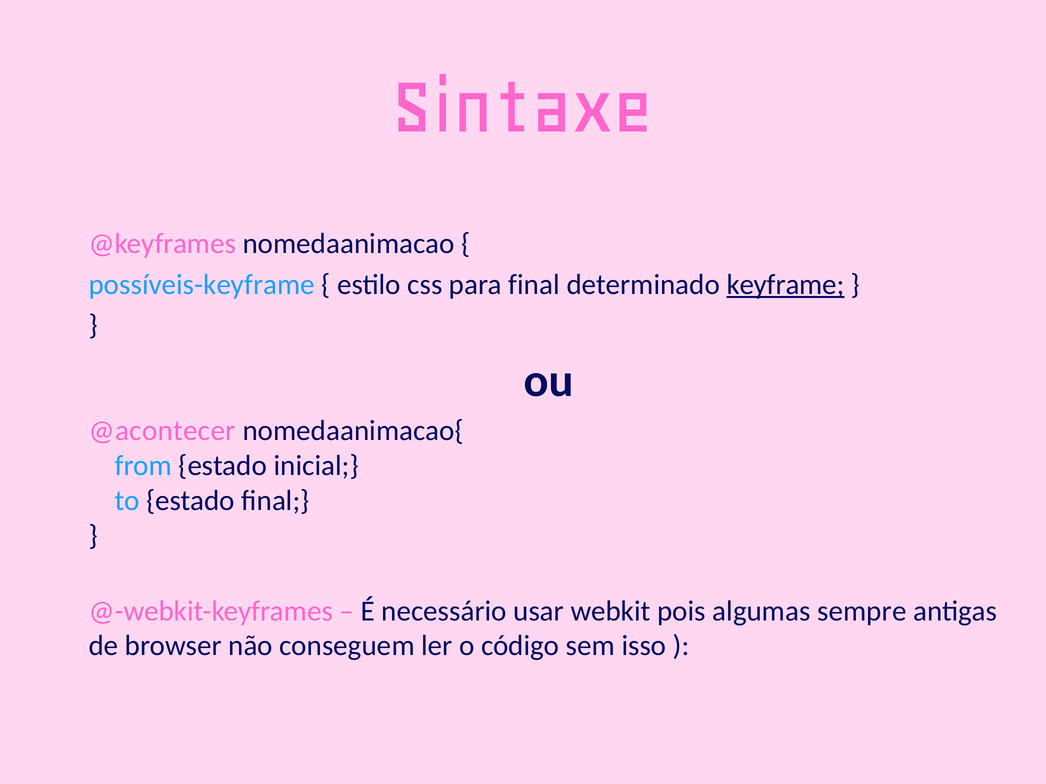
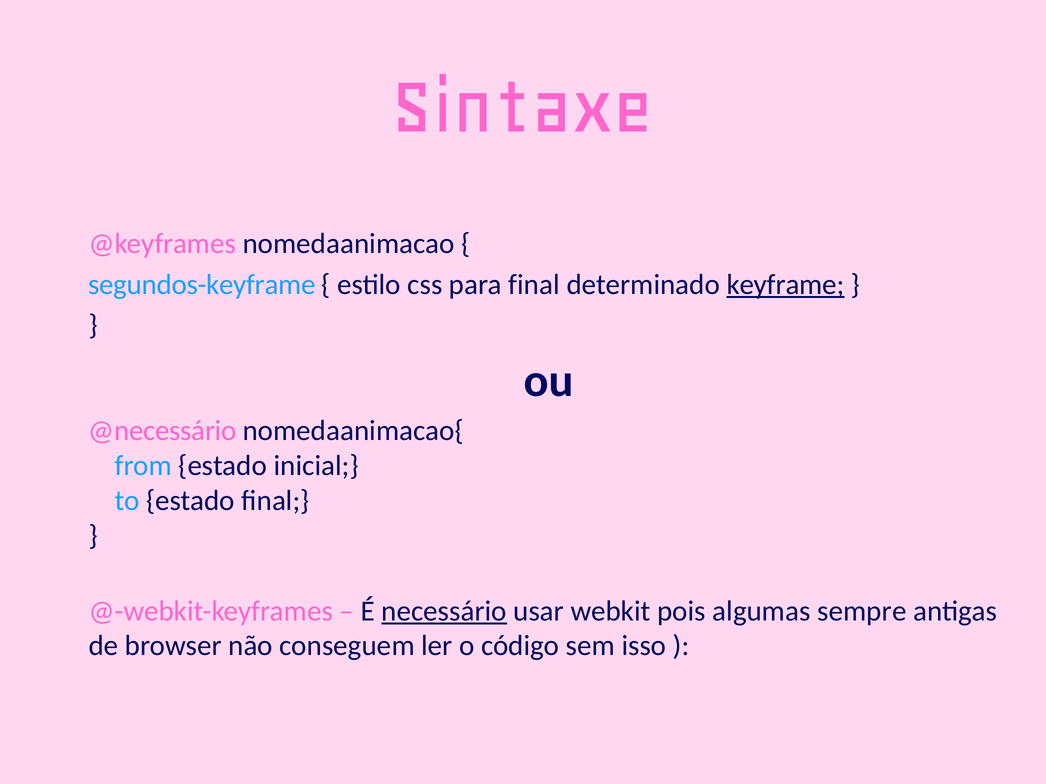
possíveis-keyframe: possíveis-keyframe -> segundos-keyframe (202, 285)
@acontecer: @acontecer -> @necessário (162, 431)
necessário underline: none -> present (444, 611)
